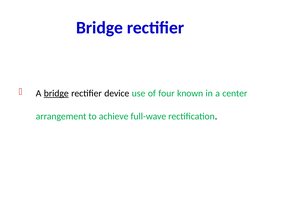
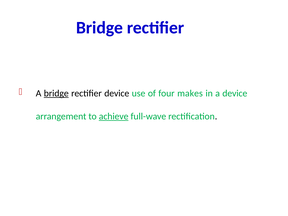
known: known -> makes (190, 93)
a center: center -> device (235, 93)
achieve underline: none -> present (114, 116)
